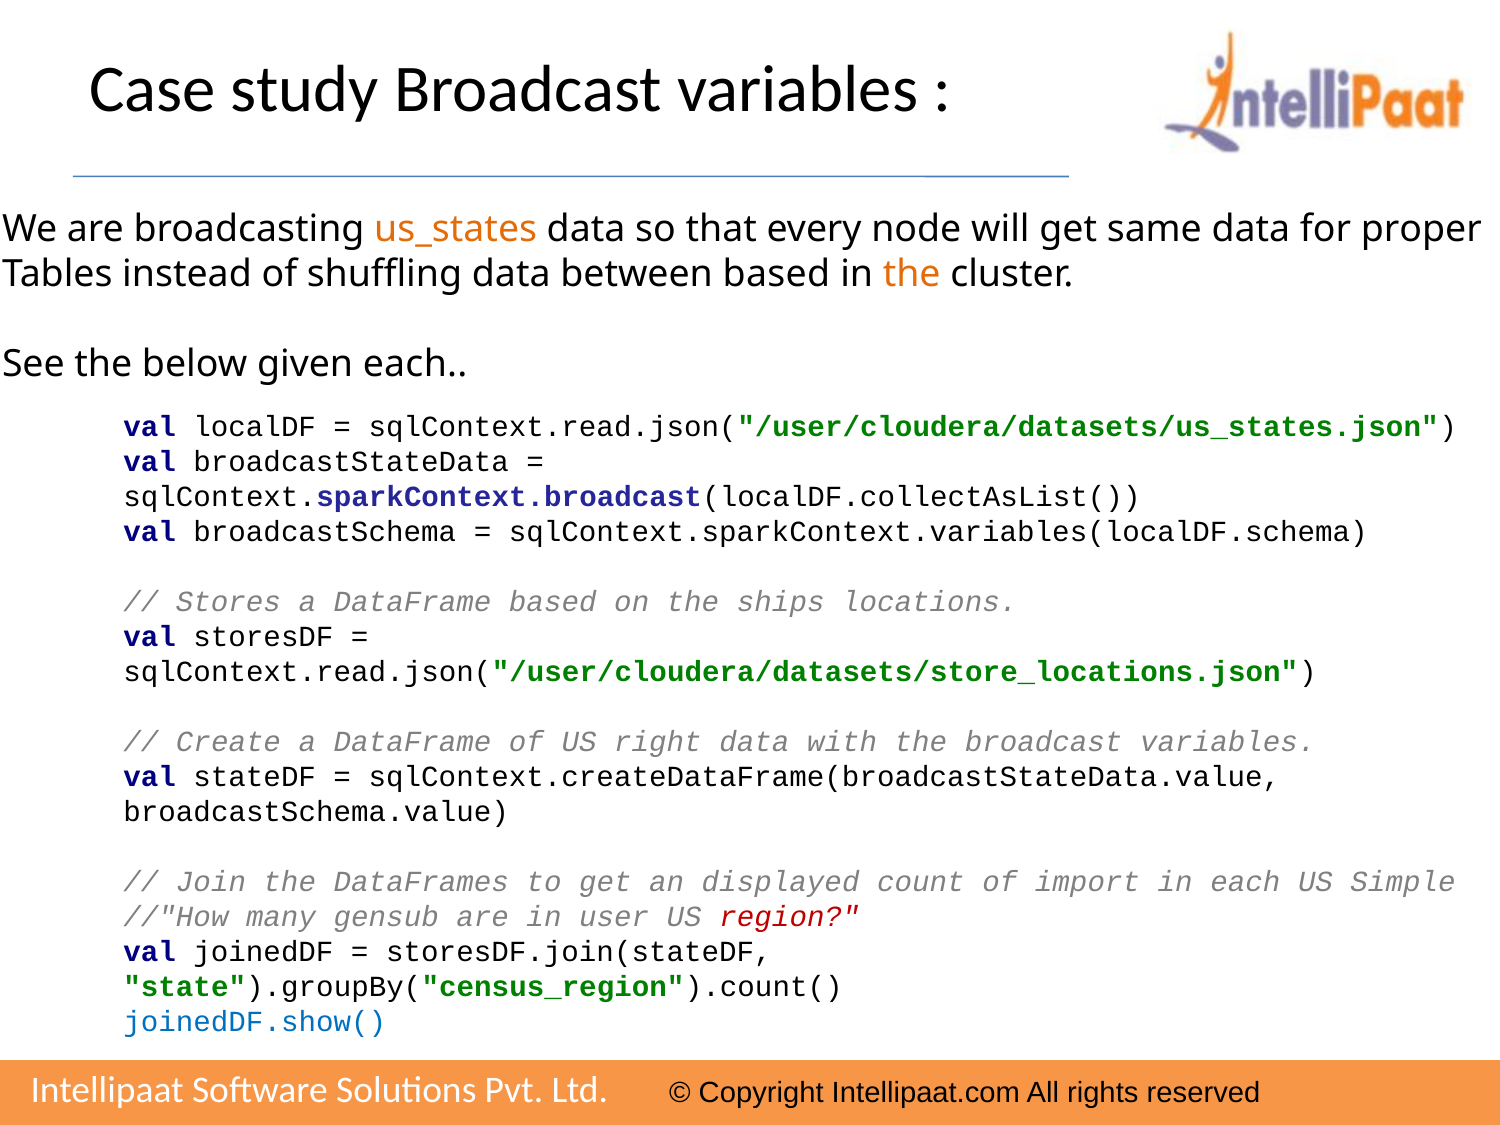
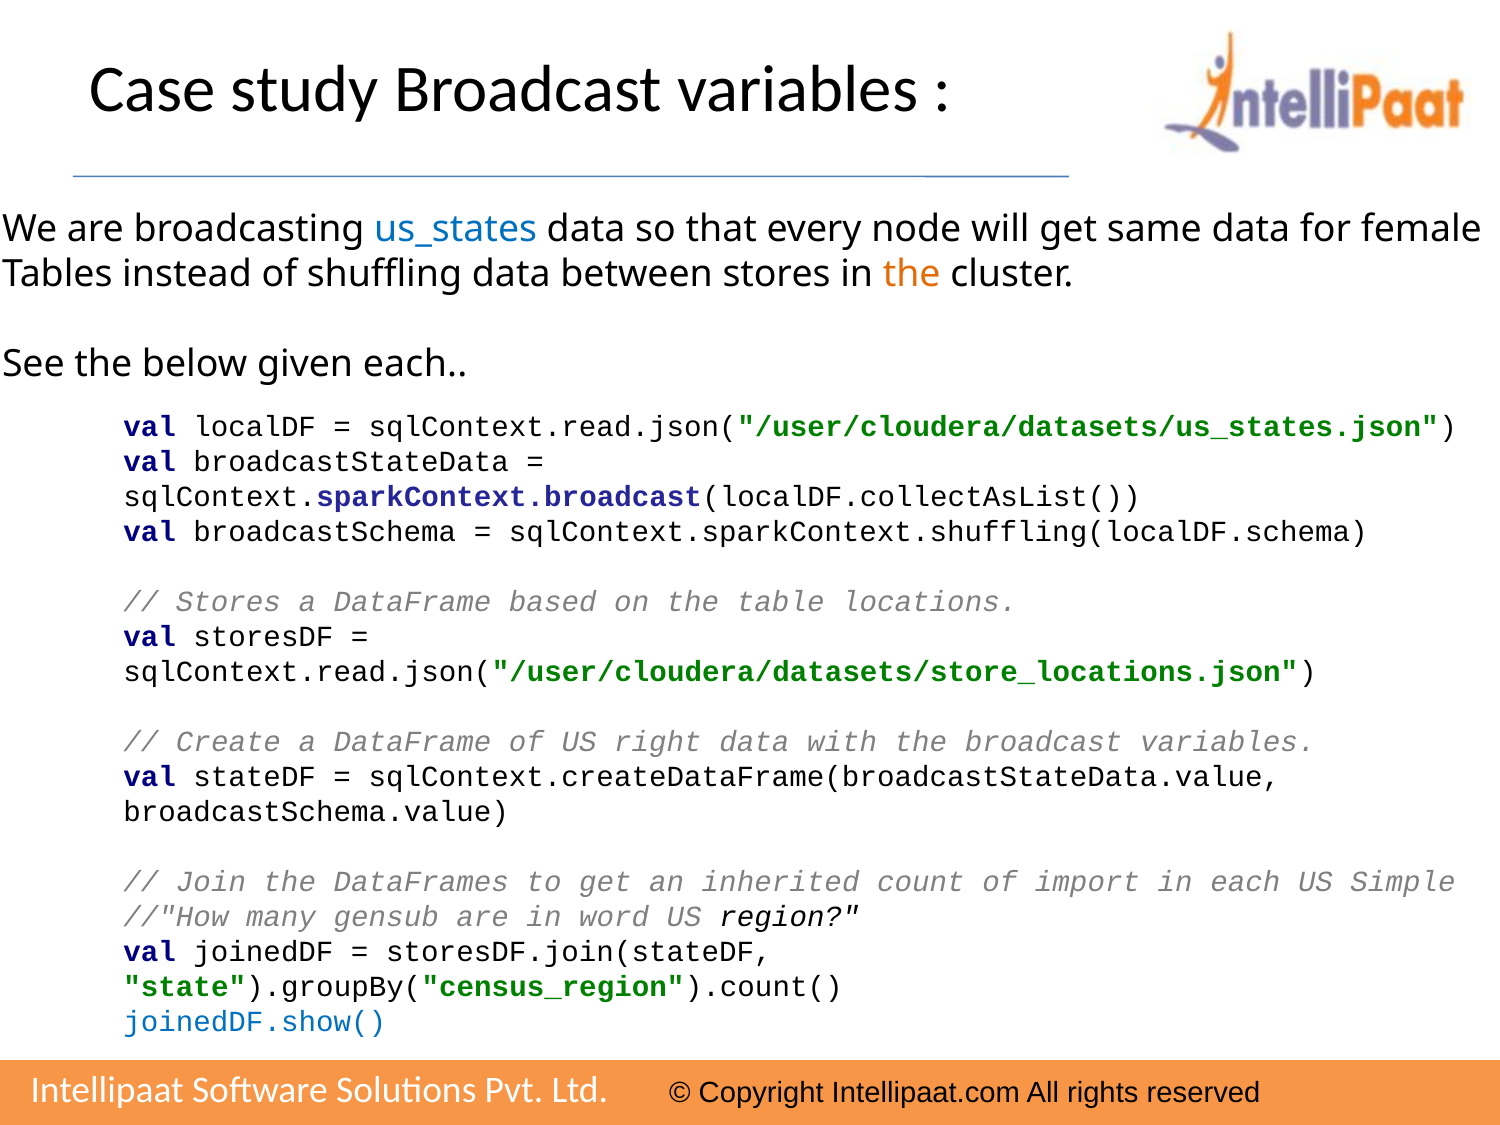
us_states colour: orange -> blue (456, 229)
proper: proper -> female (1421, 229)
between based: based -> stores (777, 274)
sqlContext.sparkContext.variables(localDF.schema: sqlContext.sparkContext.variables(localDF.schema -> sqlContext.sparkContext.shuffling(localDF.schema (938, 532)
ships: ships -> table (781, 602)
displayed: displayed -> inherited (781, 882)
user: user -> word (614, 917)
region colour: red -> black (789, 917)
